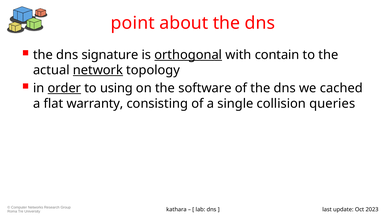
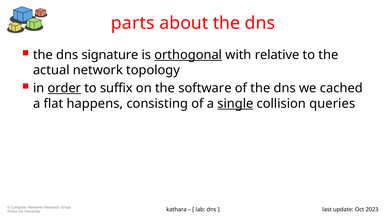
point: point -> parts (133, 23)
contain: contain -> relative (277, 55)
network underline: present -> none (98, 70)
using: using -> suffix (116, 88)
warranty: warranty -> happens (95, 104)
single underline: none -> present (235, 104)
